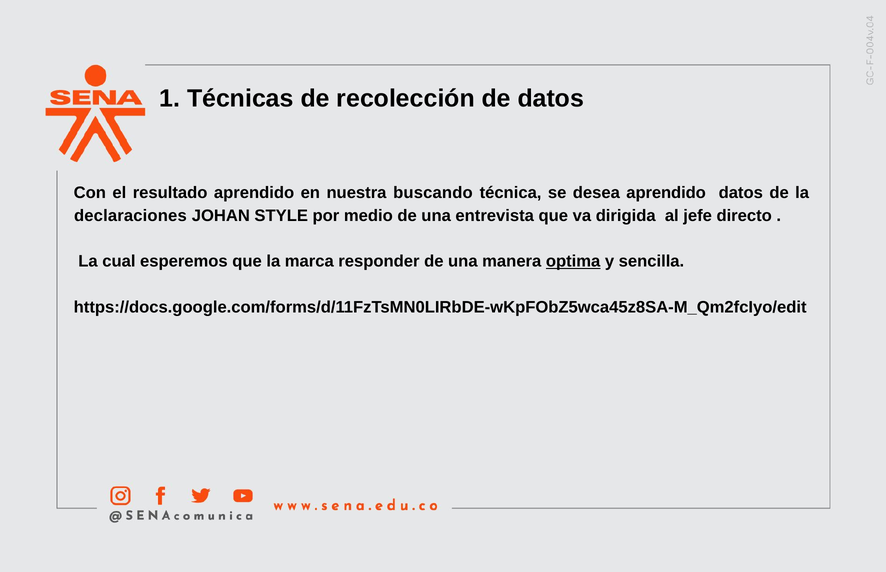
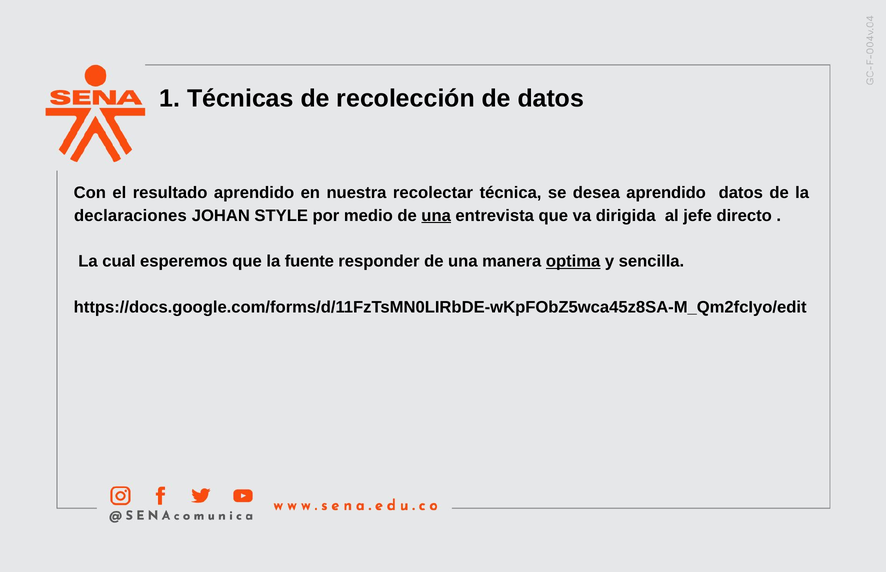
buscando: buscando -> recolectar (433, 193)
una underline: none -> present (436, 216)
marca: marca -> fuente (309, 261)
